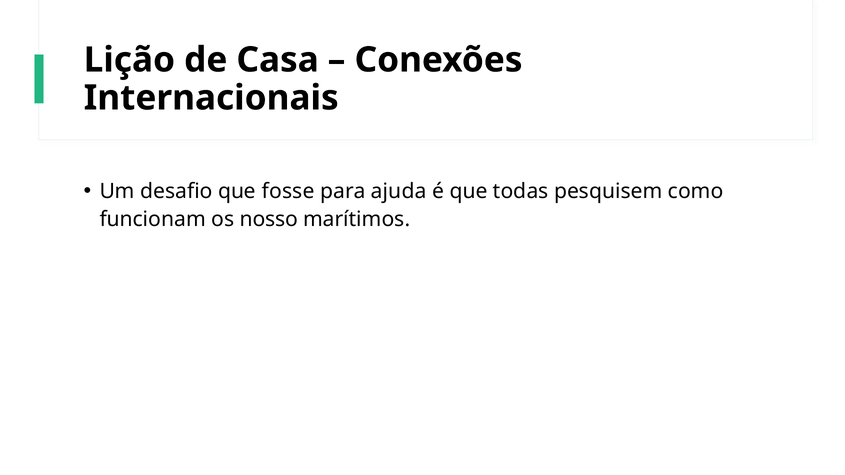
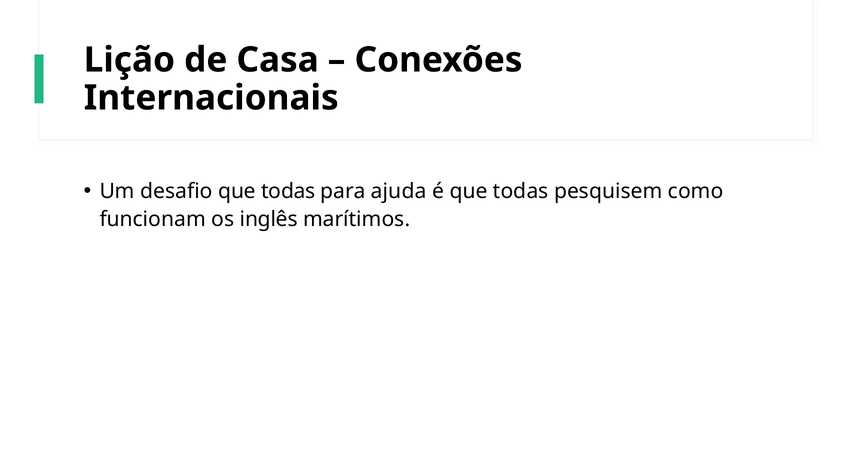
desafio que fosse: fosse -> todas (288, 192)
nosso: nosso -> inglês (269, 219)
